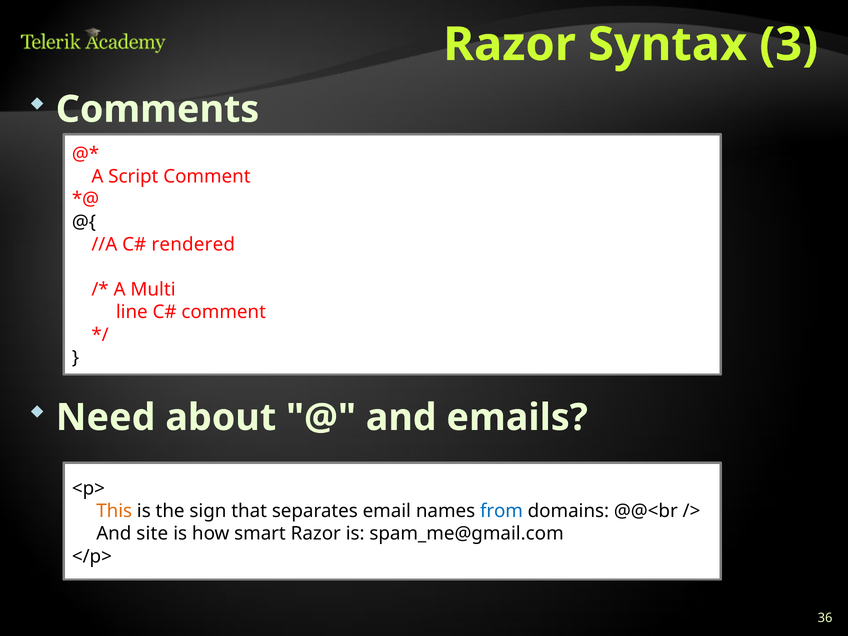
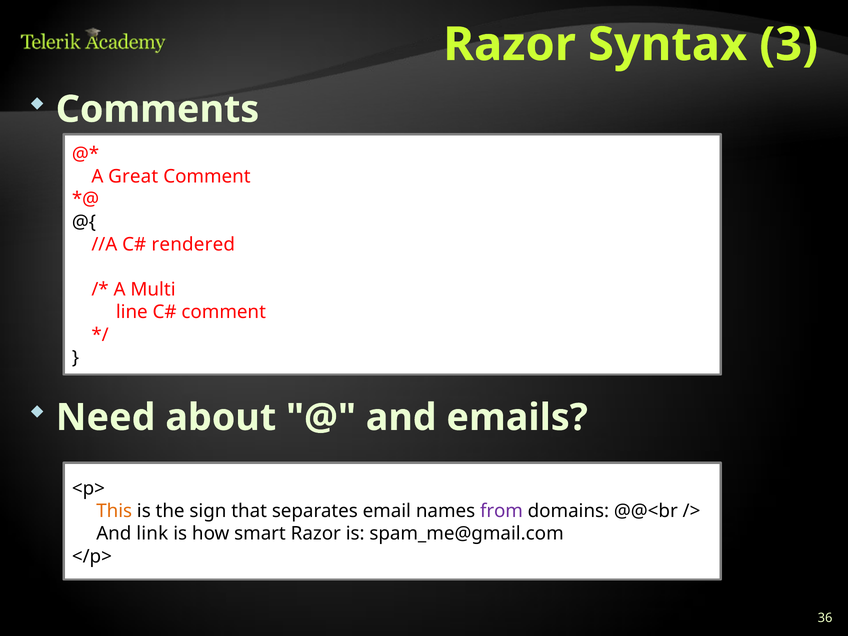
Script: Script -> Great (133, 177)
from colour: blue -> purple (501, 511)
site: site -> link (152, 534)
